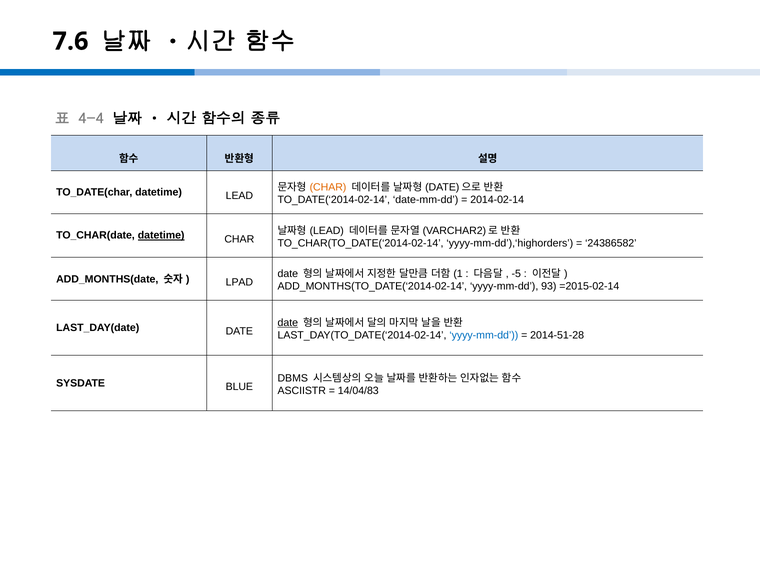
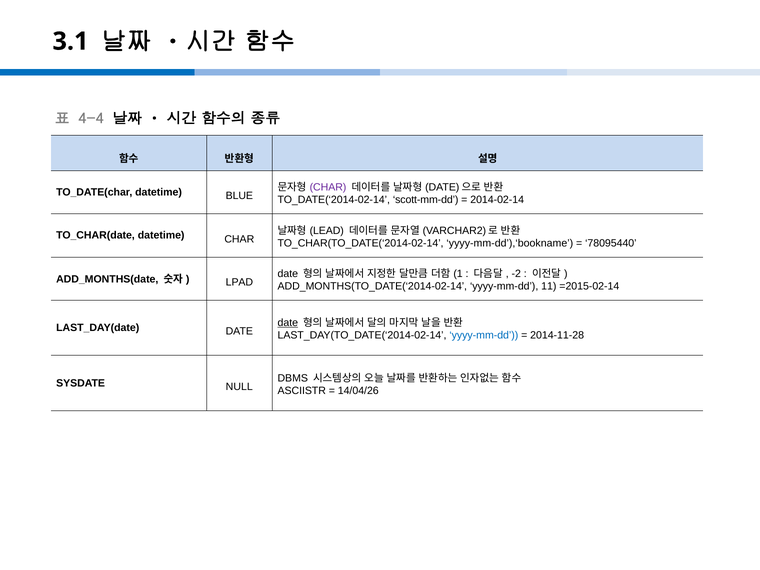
7.6: 7.6 -> 3.1 (70, 41)
CHAR colour: orange -> purple (328, 187)
datetime LEAD: LEAD -> BLUE (239, 196)
date-mm-dd: date-mm-dd -> scott-mm-dd (426, 200)
datetime underline: present -> none (161, 235)
yyyy-mm-dd’),‘highorders: yyyy-mm-dd’),‘highorders -> yyyy-mm-dd’),‘bookname (510, 243)
24386582: 24386582 -> 78095440 (611, 243)
-5: -5 -> -2 (516, 274)
93: 93 -> 11 (549, 286)
2014-51-28: 2014-51-28 -> 2014-11-28 (557, 335)
BLUE: BLUE -> NULL (239, 387)
14/04/83: 14/04/83 -> 14/04/26 (358, 391)
